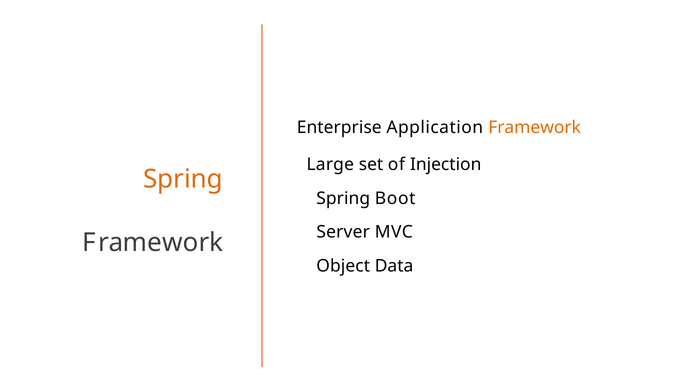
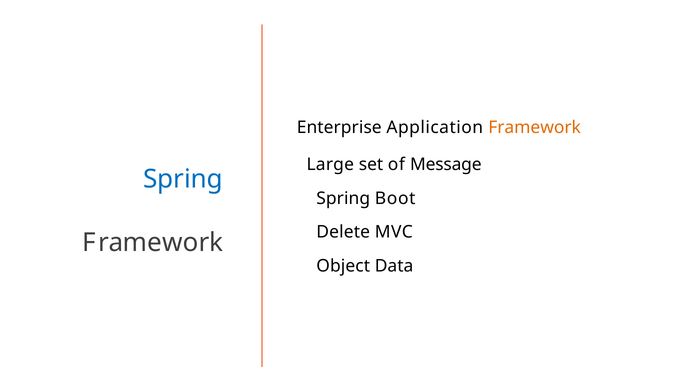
Injection: Injection -> Message (446, 165)
Spring colour: orange -> blue (183, 179)
Server: Server -> Delete (343, 232)
